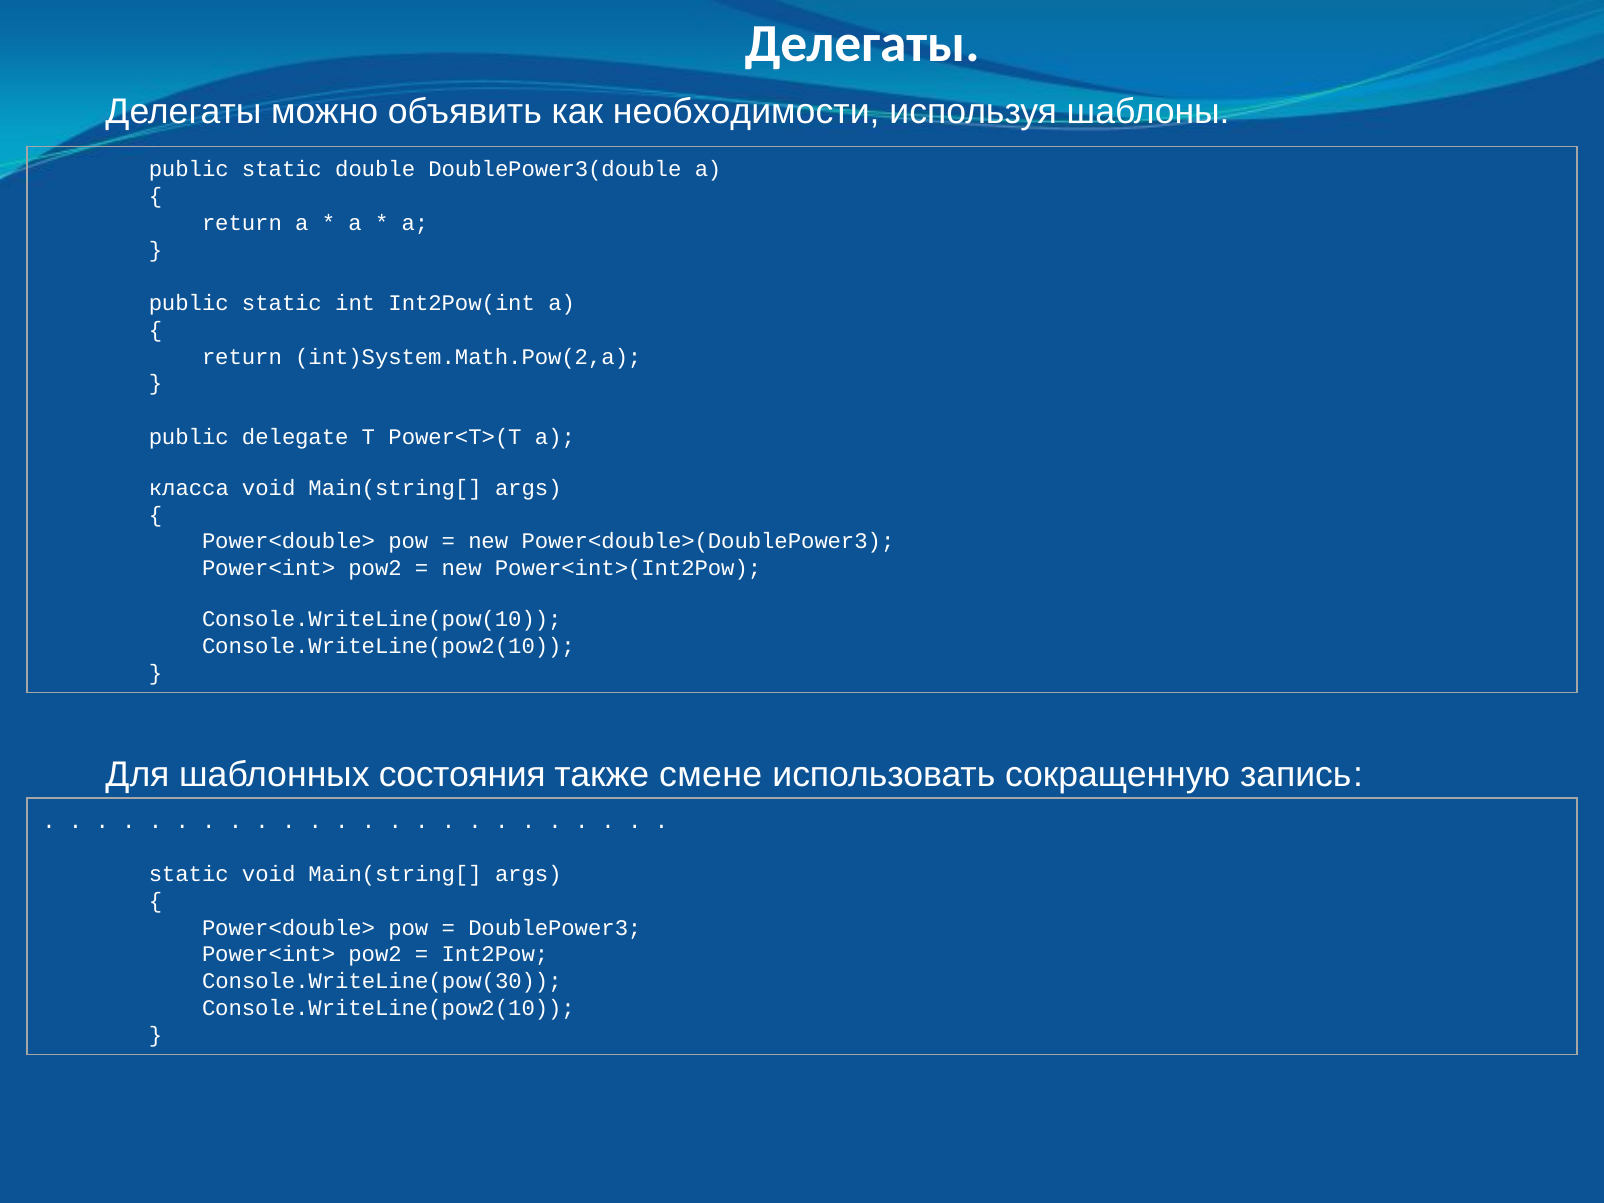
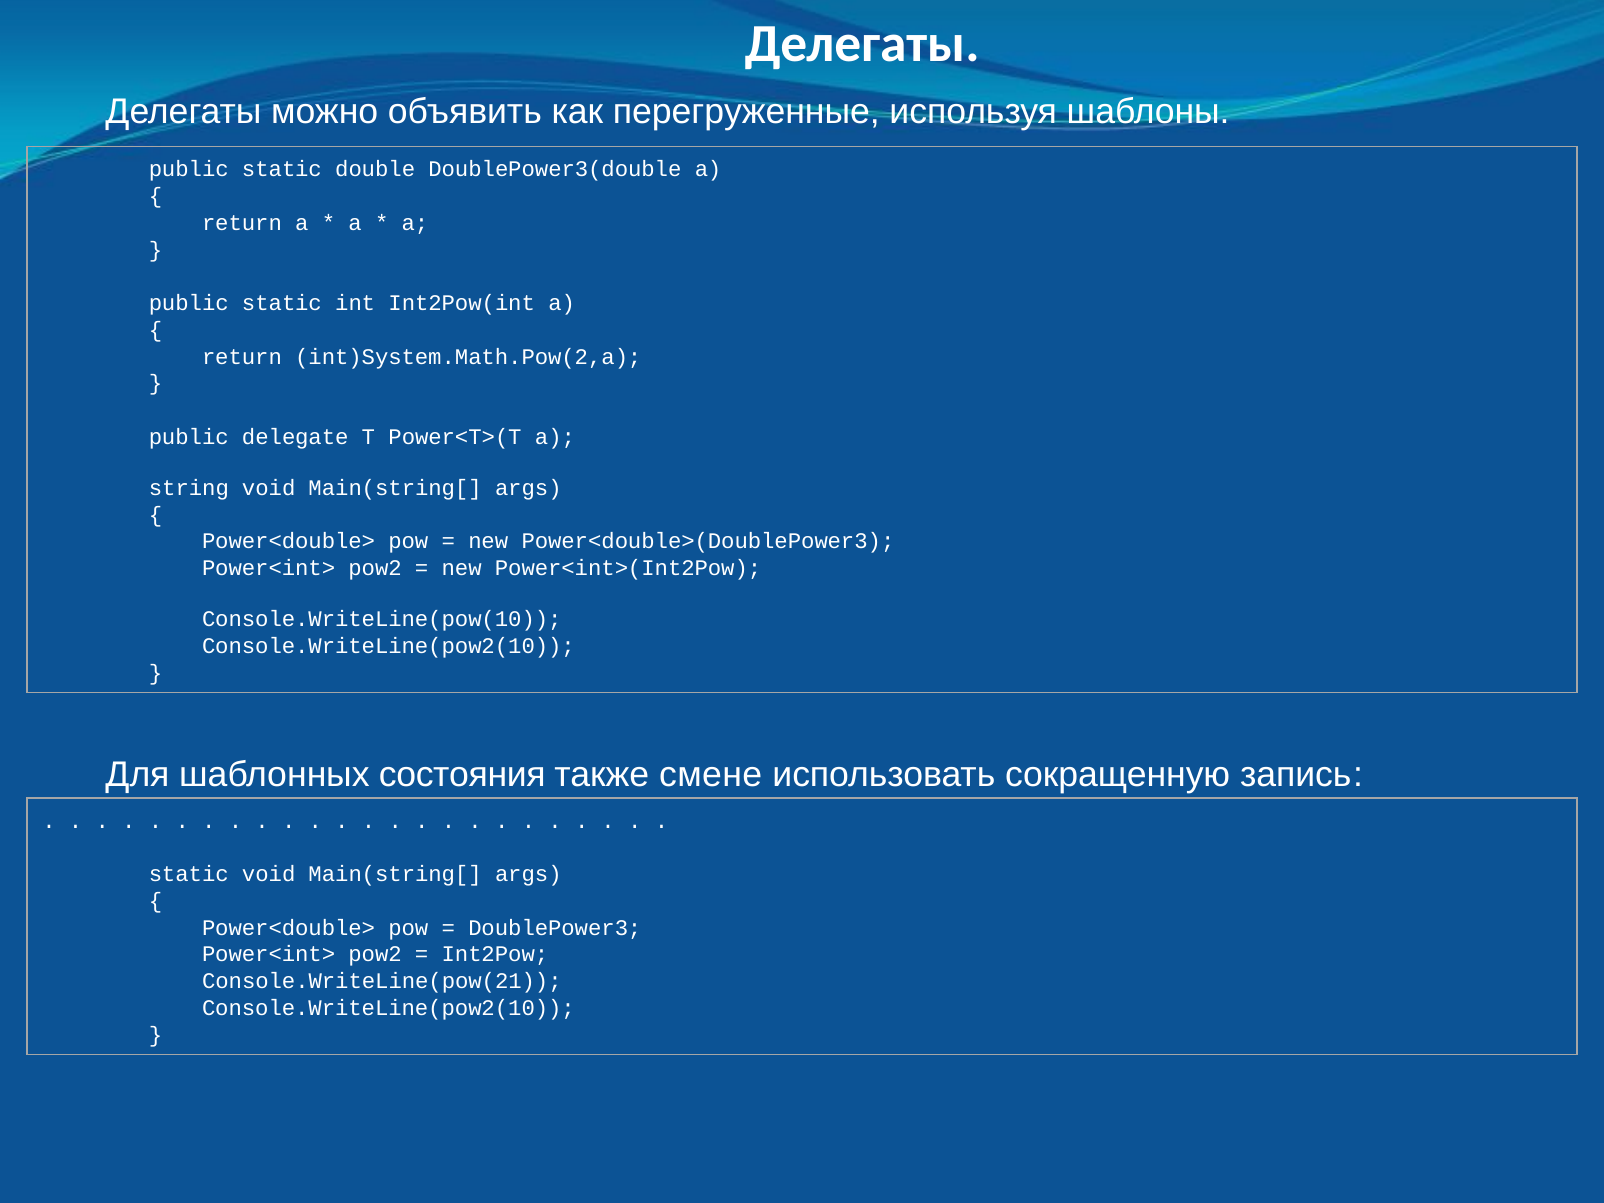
необходимости: необходимости -> перегруженные (746, 112)
класса: класса -> string (189, 488)
Console.WriteLine(pow(30: Console.WriteLine(pow(30 -> Console.WriteLine(pow(21 (382, 981)
